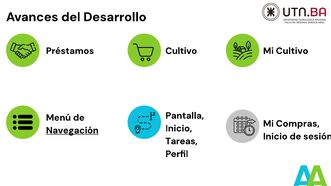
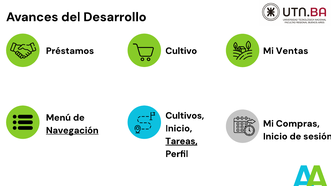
Mi Cultivo: Cultivo -> Ventas (292, 51)
Pantalla: Pantalla -> Cultivos (185, 116)
Tareas underline: none -> present (181, 141)
